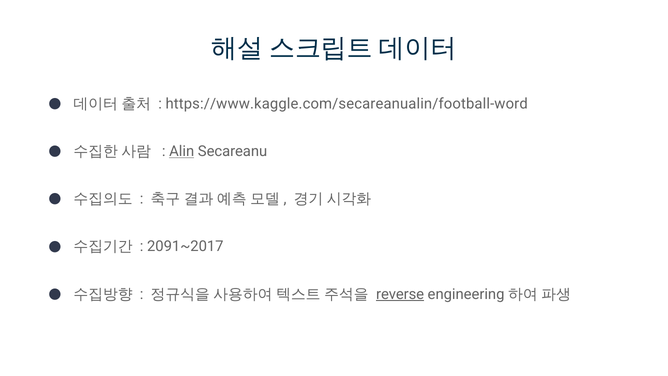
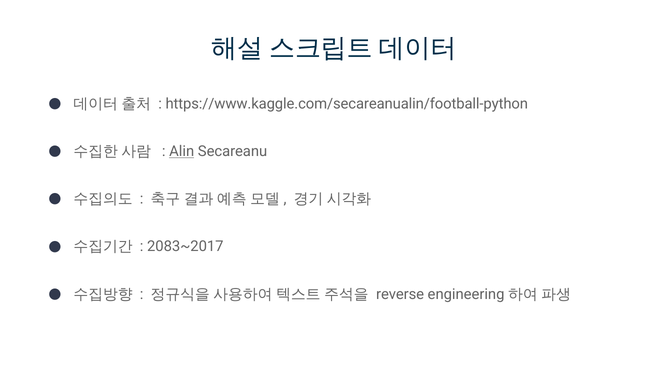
https://www.kaggle.com/secareanualin/football-word: https://www.kaggle.com/secareanualin/football-word -> https://www.kaggle.com/secareanualin/football-python (347, 104)
2091~2017: 2091~2017 -> 2083~2017 (185, 246)
reverse underline: present -> none (400, 294)
